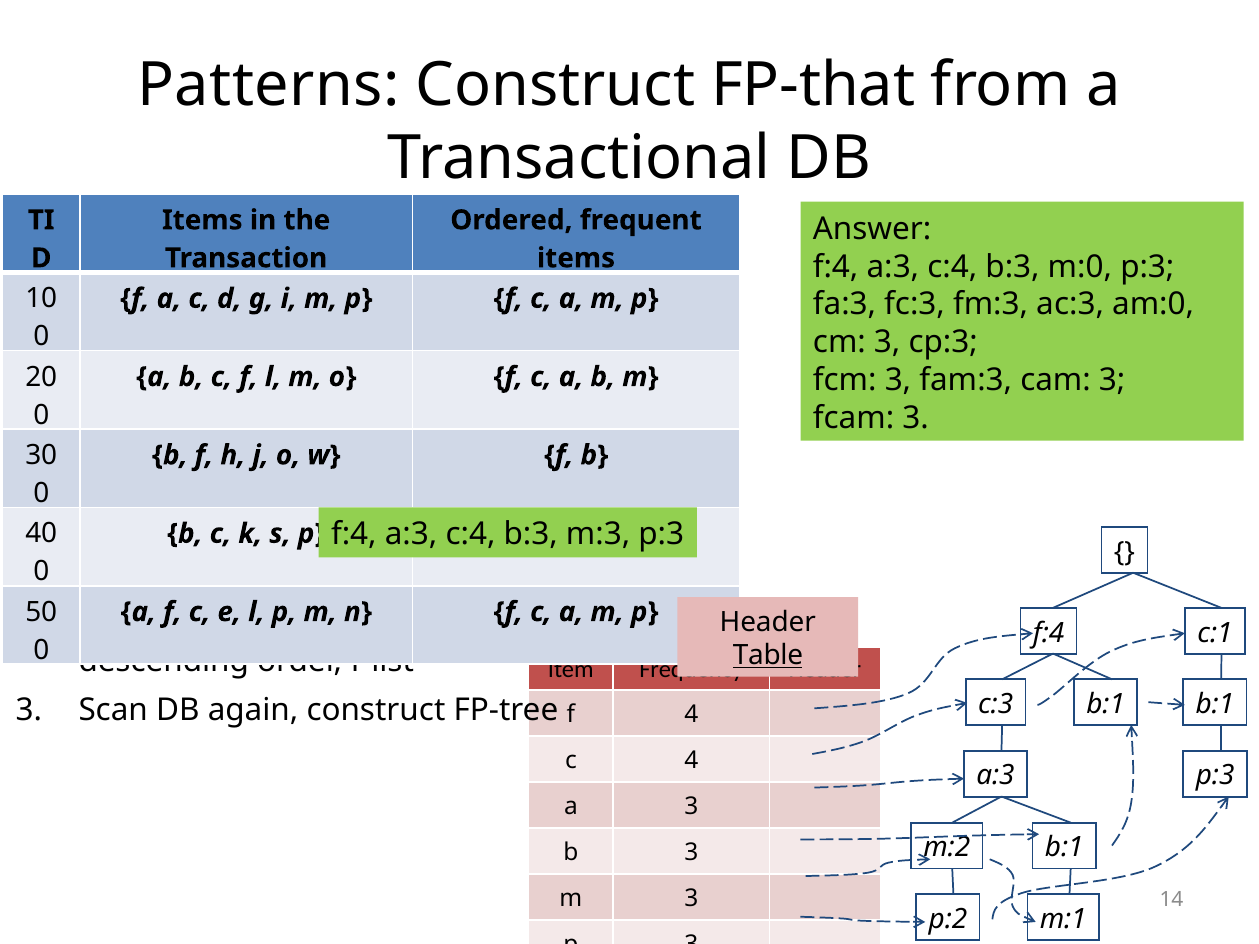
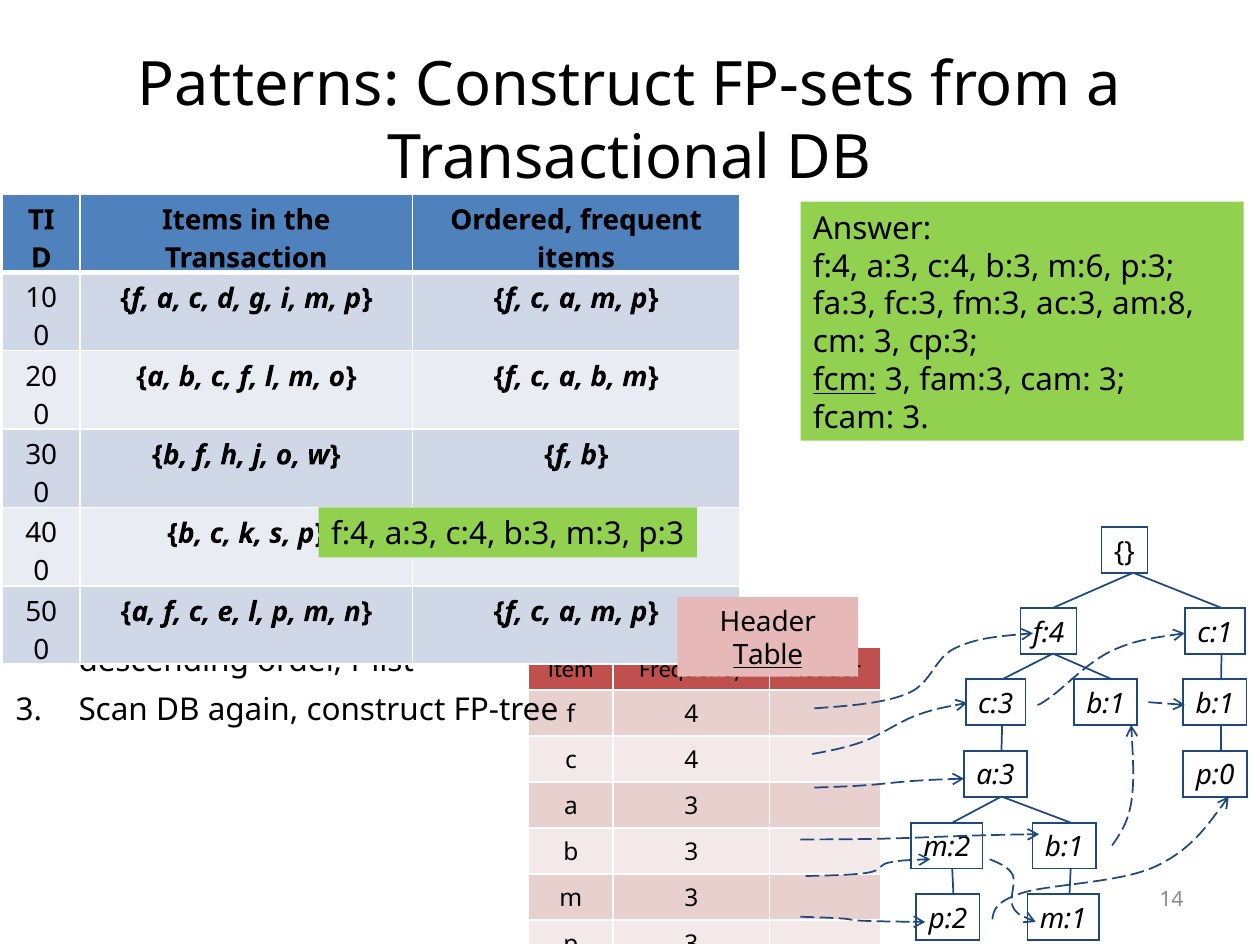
FP-that: FP-that -> FP-sets (813, 85)
m:0: m:0 -> m:6 (1080, 267)
am:0: am:0 -> am:8 (1153, 305)
fcm underline: none -> present (845, 380)
p:3: p:3 -> p:0 (1215, 776)
